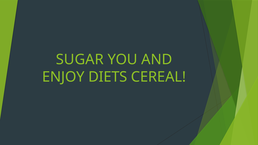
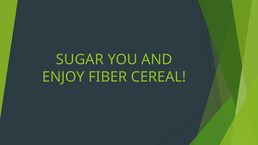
DIETS: DIETS -> FIBER (108, 77)
